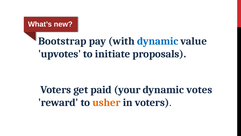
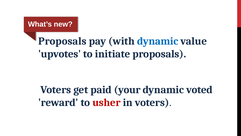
Bootstrap: Bootstrap -> Proposals (62, 41)
votes: votes -> voted (199, 89)
usher colour: orange -> red (106, 102)
